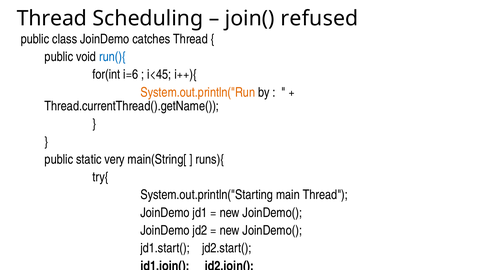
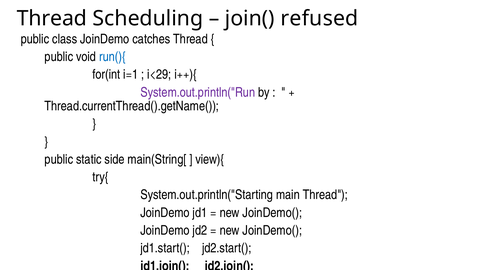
i=6: i=6 -> i=1 (131, 74)
i<45: i<45 -> i<29 (159, 74)
System.out.println("Run colour: orange -> purple (198, 92)
very: very -> side (115, 159)
runs){: runs){ -> view){ (210, 159)
